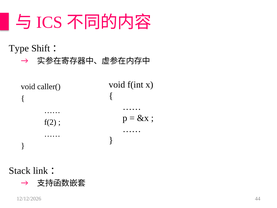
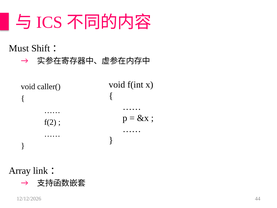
Type: Type -> Must (19, 48)
Stack: Stack -> Array (20, 170)
